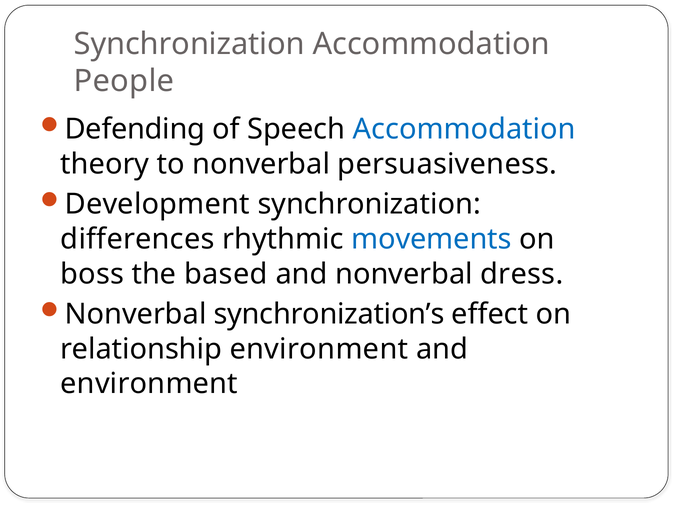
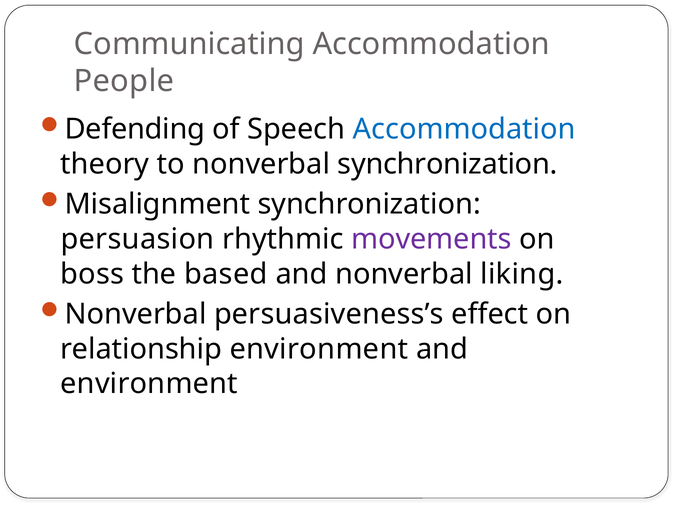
Synchronization: Synchronization -> Communicating (189, 44)
nonverbal persuasiveness: persuasiveness -> synchronization (448, 164)
Development: Development -> Misalignment (157, 204)
differences: differences -> persuasion (137, 239)
movements colour: blue -> purple (431, 239)
dress: dress -> liking (522, 274)
synchronization’s: synchronization’s -> persuasiveness’s (329, 314)
